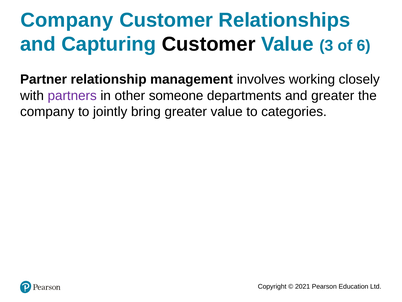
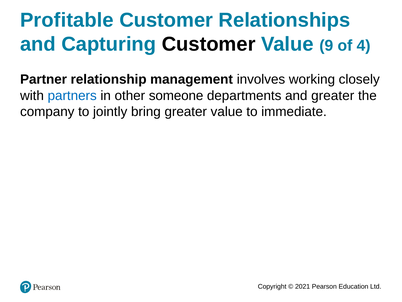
Company: Company -> Profitable (67, 20)
3: 3 -> 9 (326, 46)
6: 6 -> 4 (364, 46)
partners colour: purple -> blue (72, 95)
categories: categories -> immediate (294, 111)
